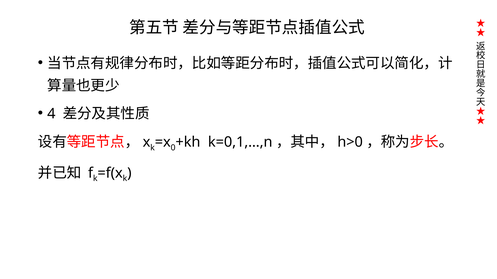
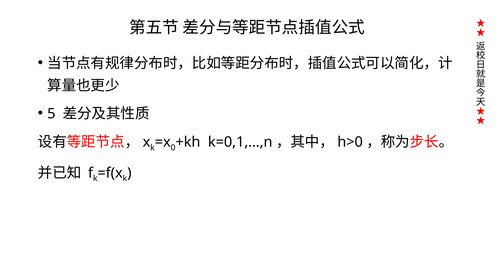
4: 4 -> 5 (51, 114)
